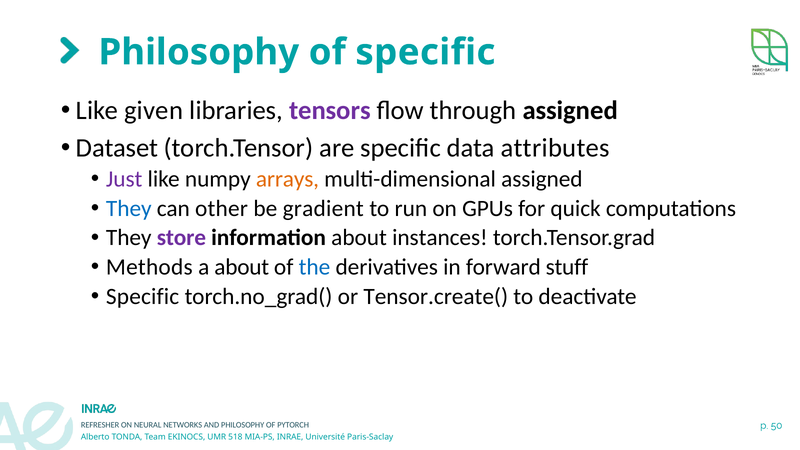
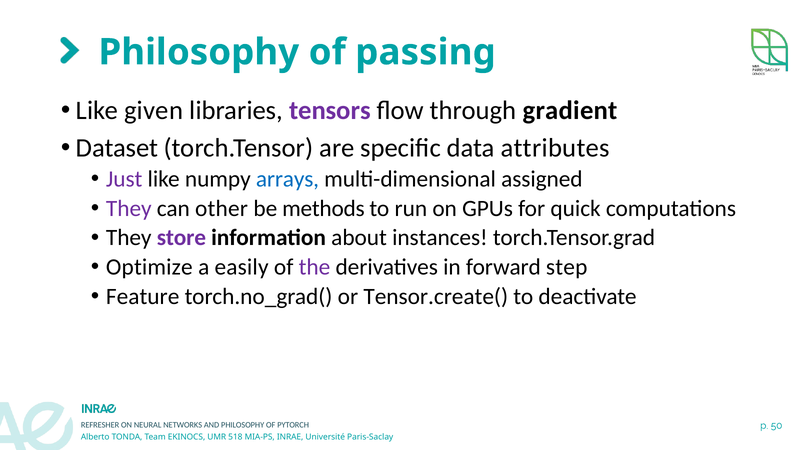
of specific: specific -> passing (426, 52)
through assigned: assigned -> gradient (570, 111)
arrays colour: orange -> blue (287, 179)
They colour: blue -> purple (129, 208)
gradient: gradient -> methods (323, 208)
Methods: Methods -> Optimize (149, 267)
a about: about -> easily (242, 267)
the colour: blue -> purple (314, 267)
stuff: stuff -> step (567, 267)
Specific: Specific -> Feature (143, 296)
